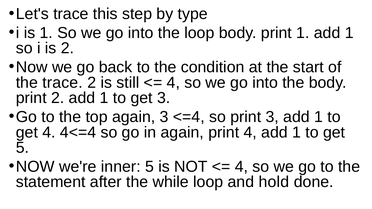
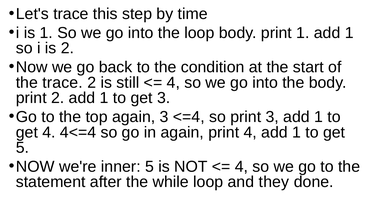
type: type -> time (193, 14)
hold: hold -> they (274, 182)
